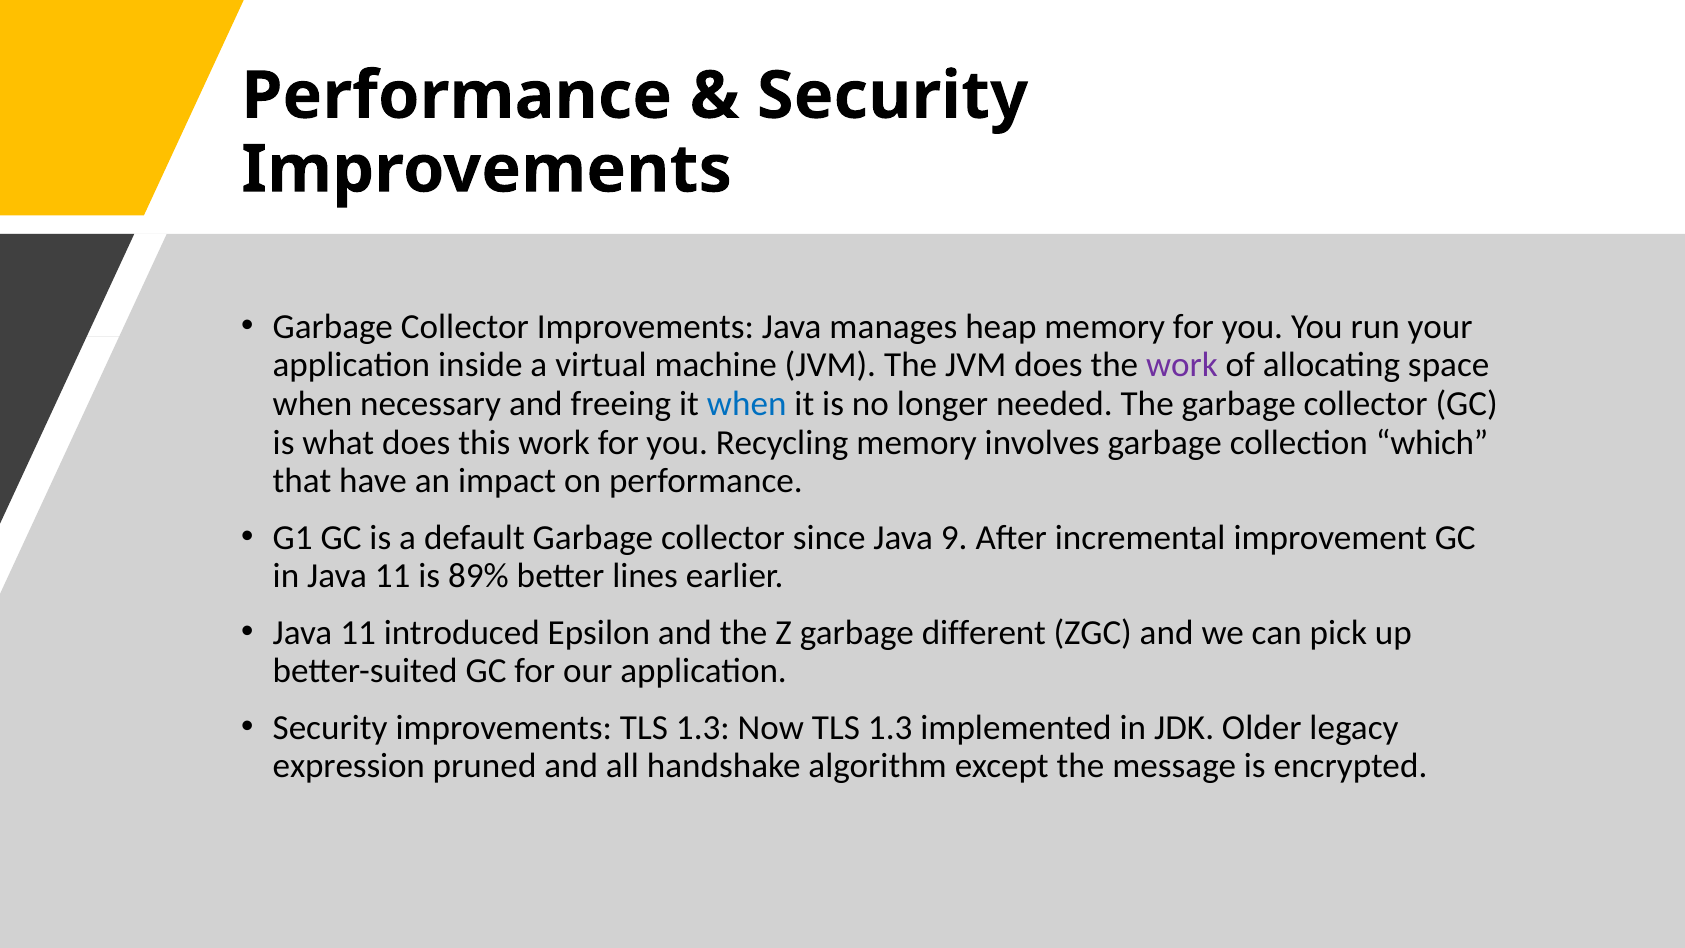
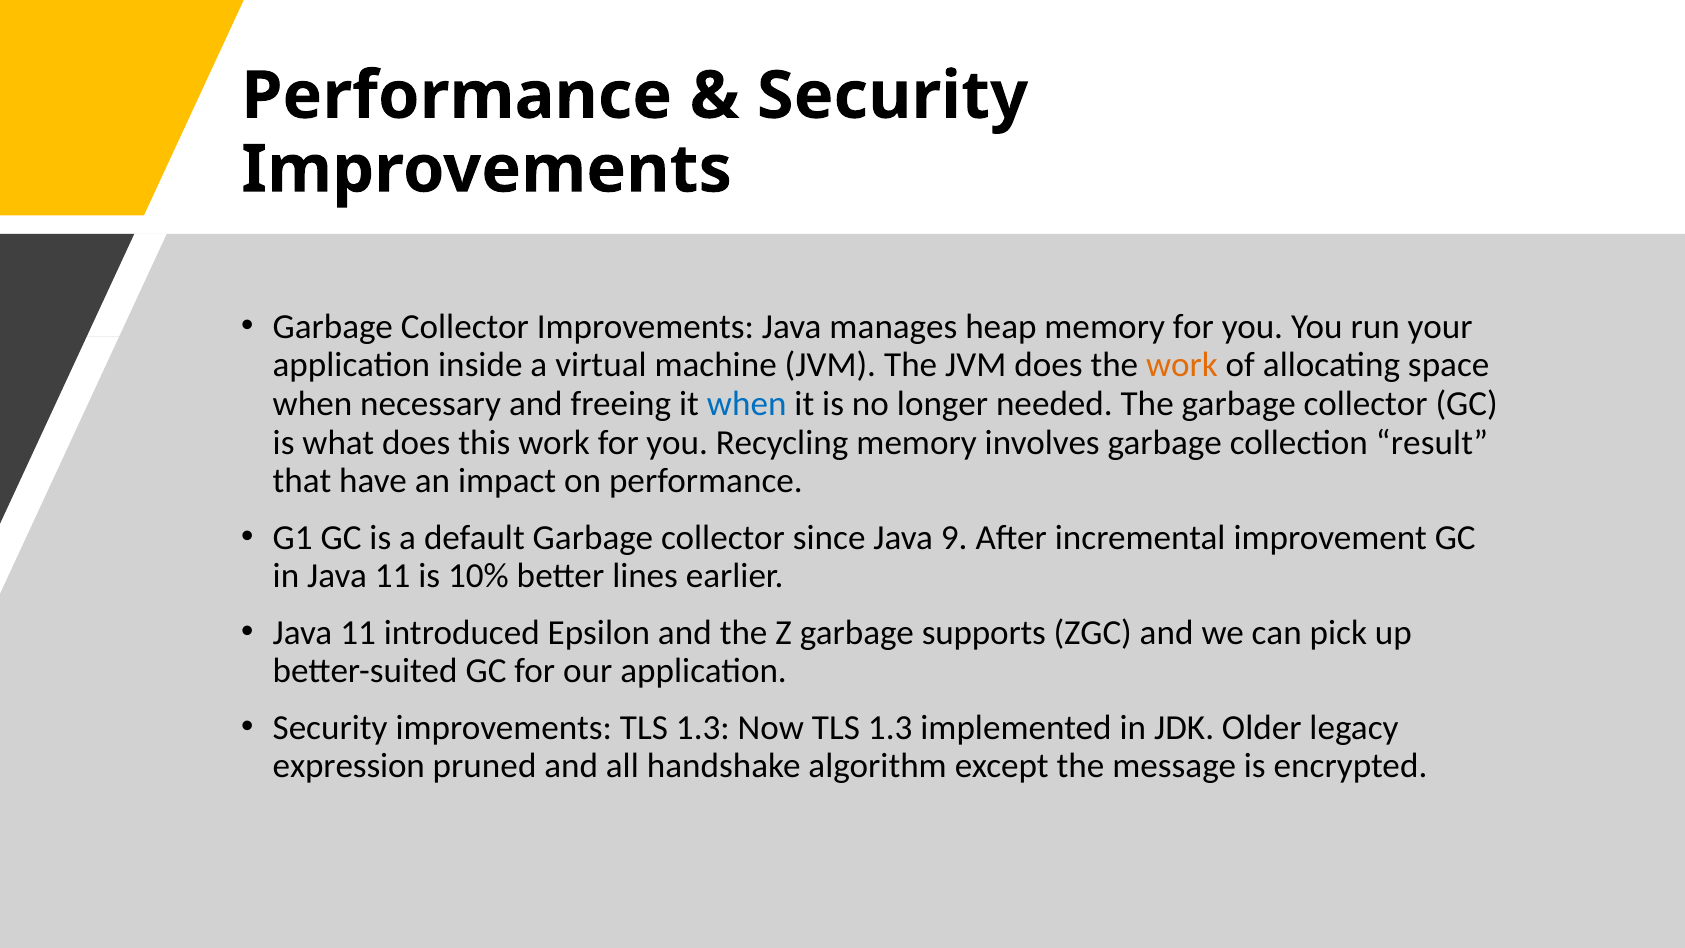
work colour: purple -> orange (1182, 365)
which: which -> result (1432, 443)
89%: 89% -> 10% (478, 576)
different: different -> supports (984, 633)
